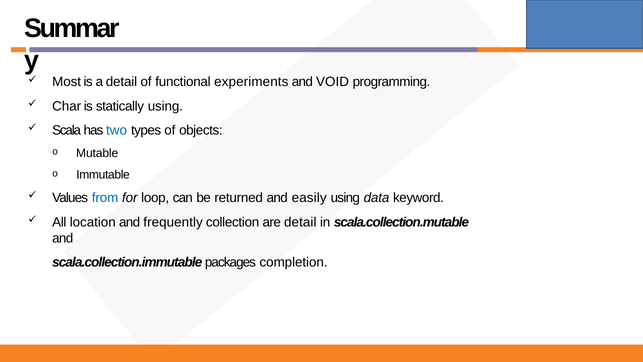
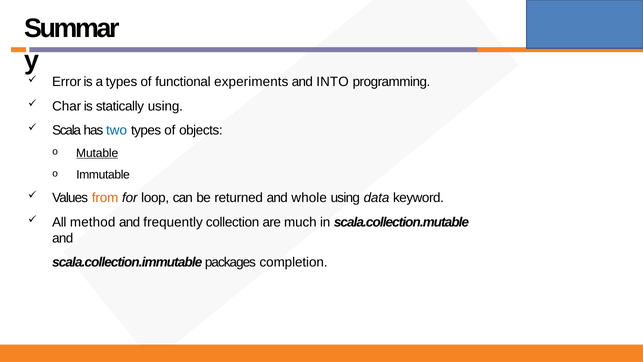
Most: Most -> Error (67, 82)
a detail: detail -> types (121, 82)
VOID: VOID -> INTO (332, 82)
Mutable underline: none -> present (97, 153)
from colour: blue -> orange (105, 198)
easily: easily -> whole (309, 198)
location: location -> method (93, 222)
are detail: detail -> much (300, 222)
